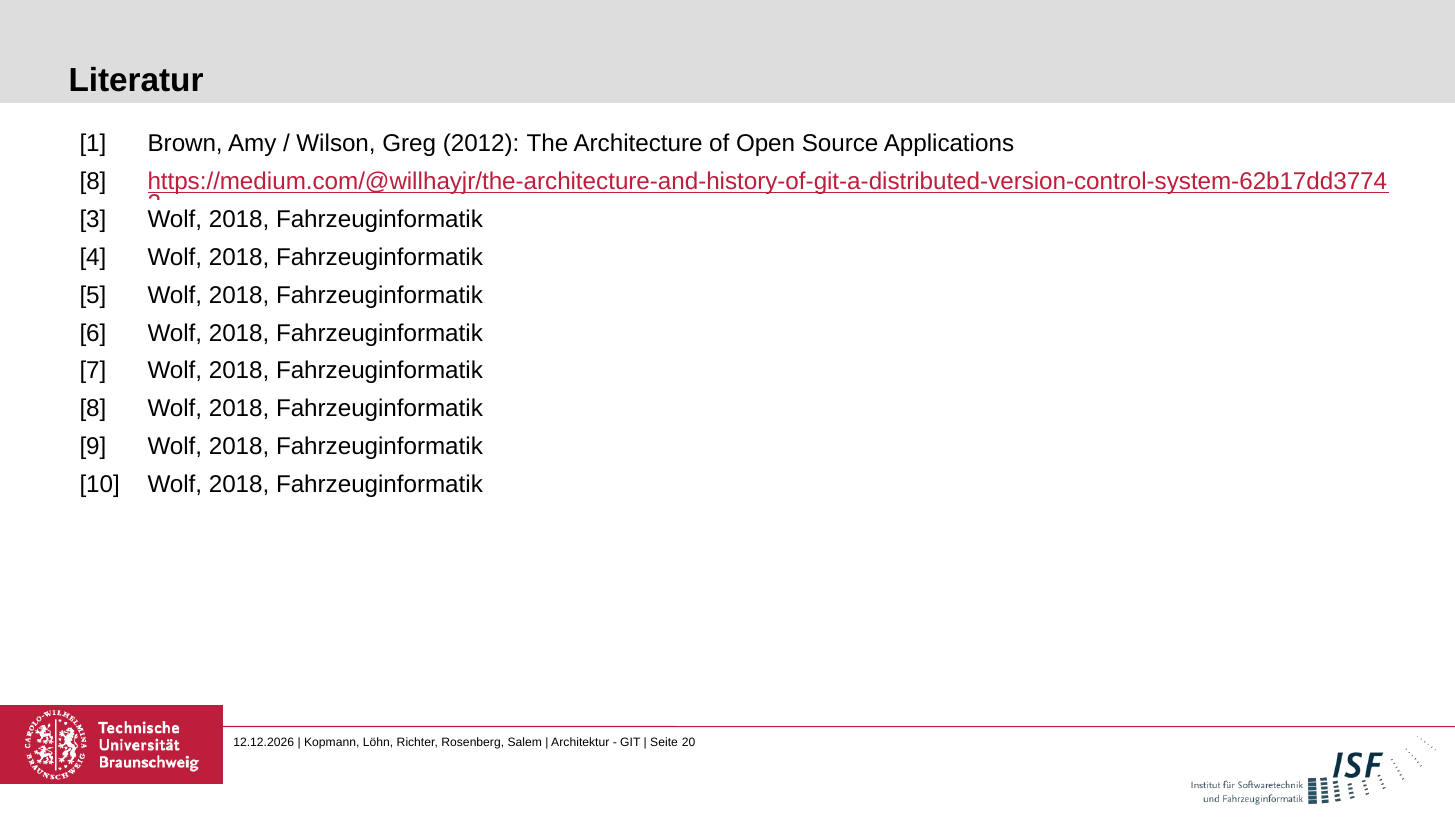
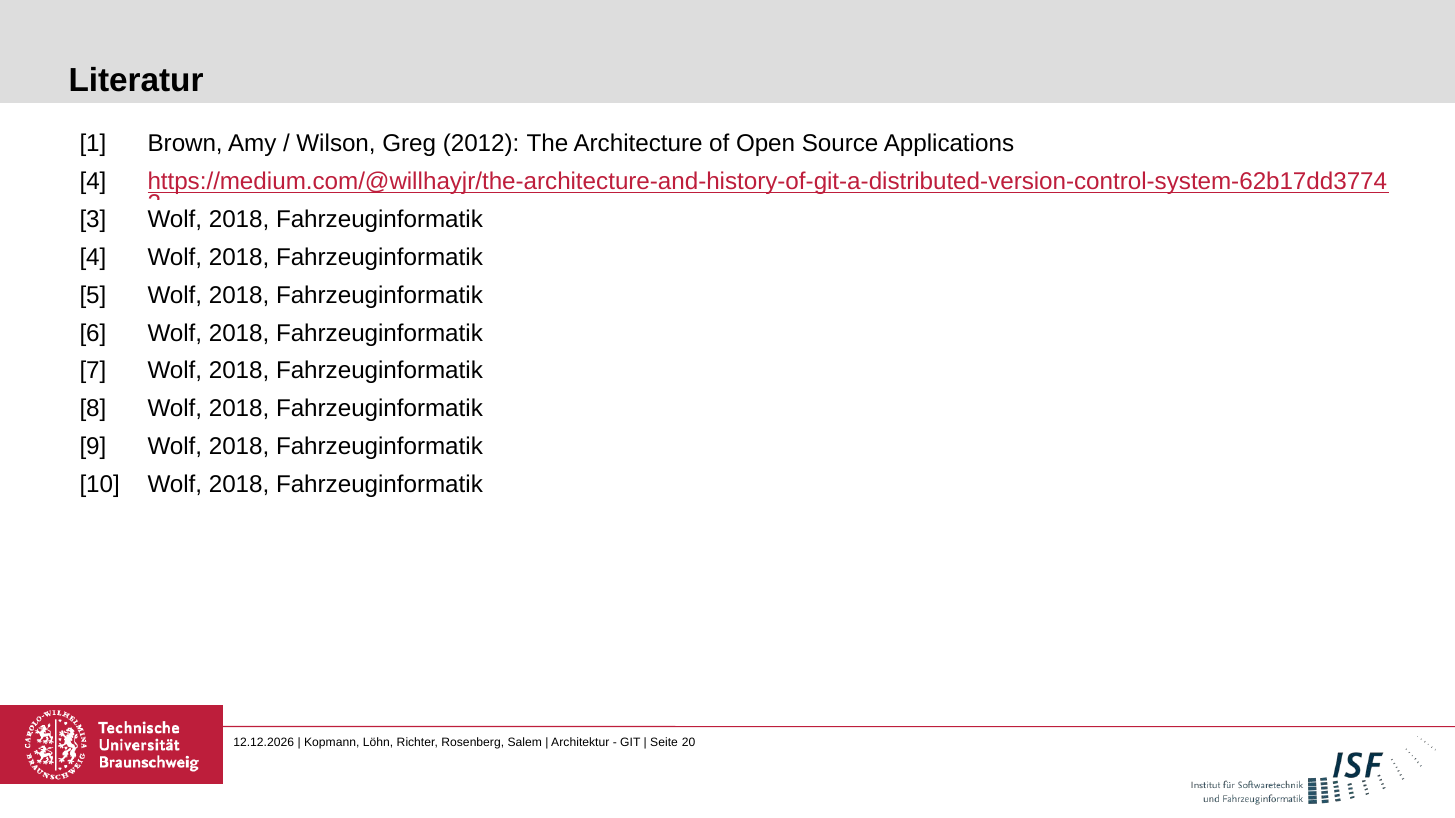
8: 8 -> 4 (93, 182)
